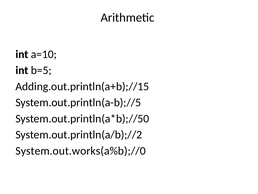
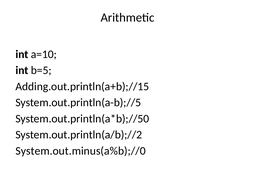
System.out.works(a%b);//0: System.out.works(a%b);//0 -> System.out.minus(a%b);//0 (81, 150)
